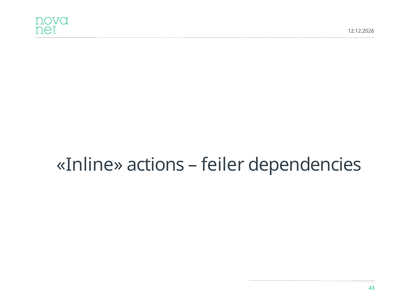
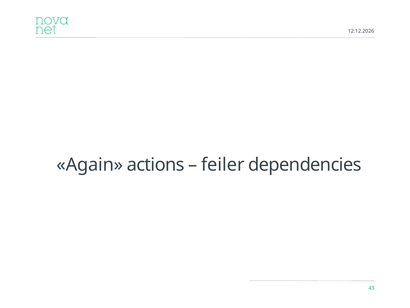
Inline: Inline -> Again (90, 165)
